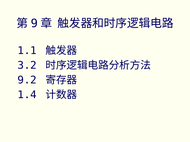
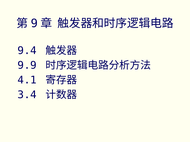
1.1: 1.1 -> 9.4 (27, 51)
3.2: 3.2 -> 9.9 (27, 66)
9.2: 9.2 -> 4.1 (27, 80)
1.4: 1.4 -> 3.4 (27, 95)
